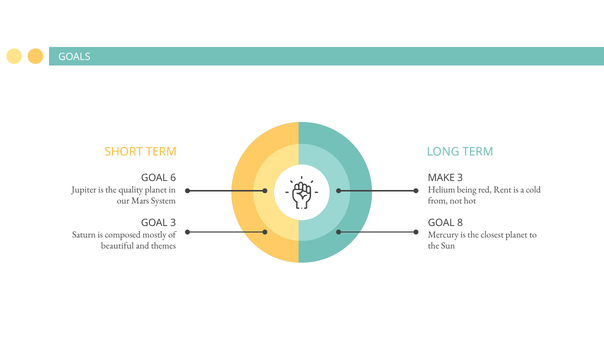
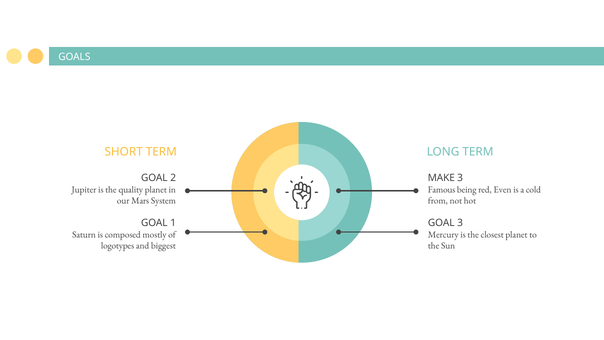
6: 6 -> 2 (173, 178)
Helium: Helium -> Famous (442, 189)
Rent: Rent -> Even (503, 189)
GOAL 3: 3 -> 1 (173, 223)
GOAL 8: 8 -> 3 (460, 223)
beautiful: beautiful -> logotypes (118, 245)
themes: themes -> biggest (163, 245)
